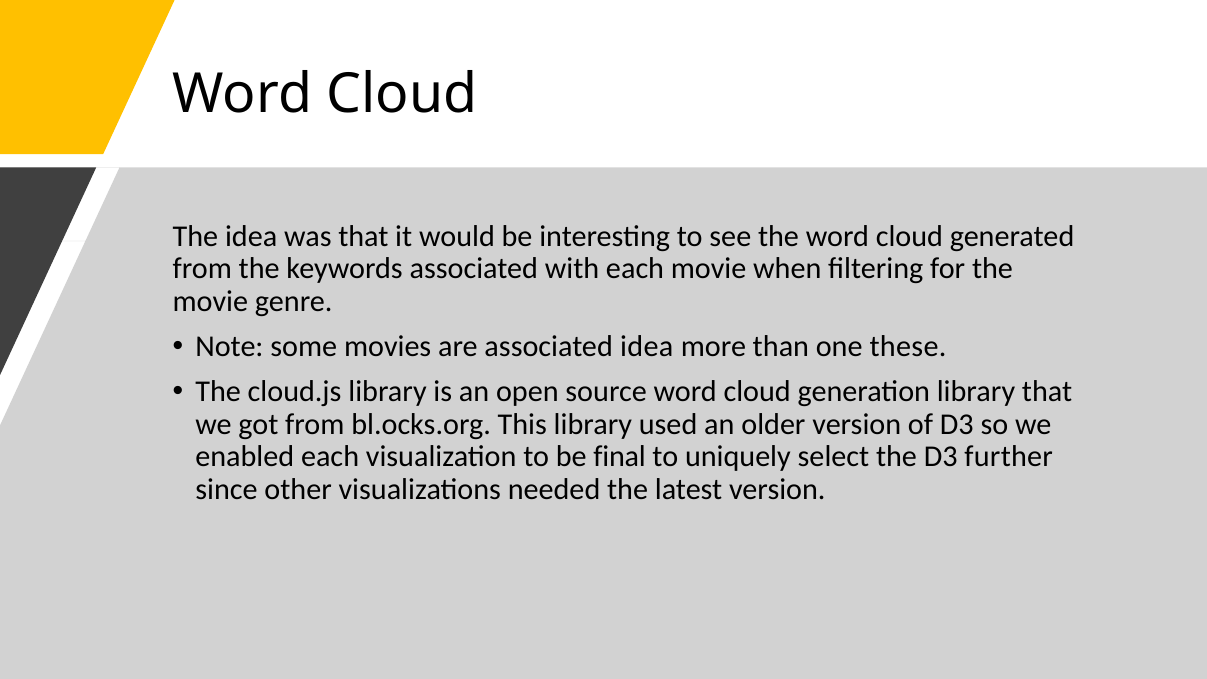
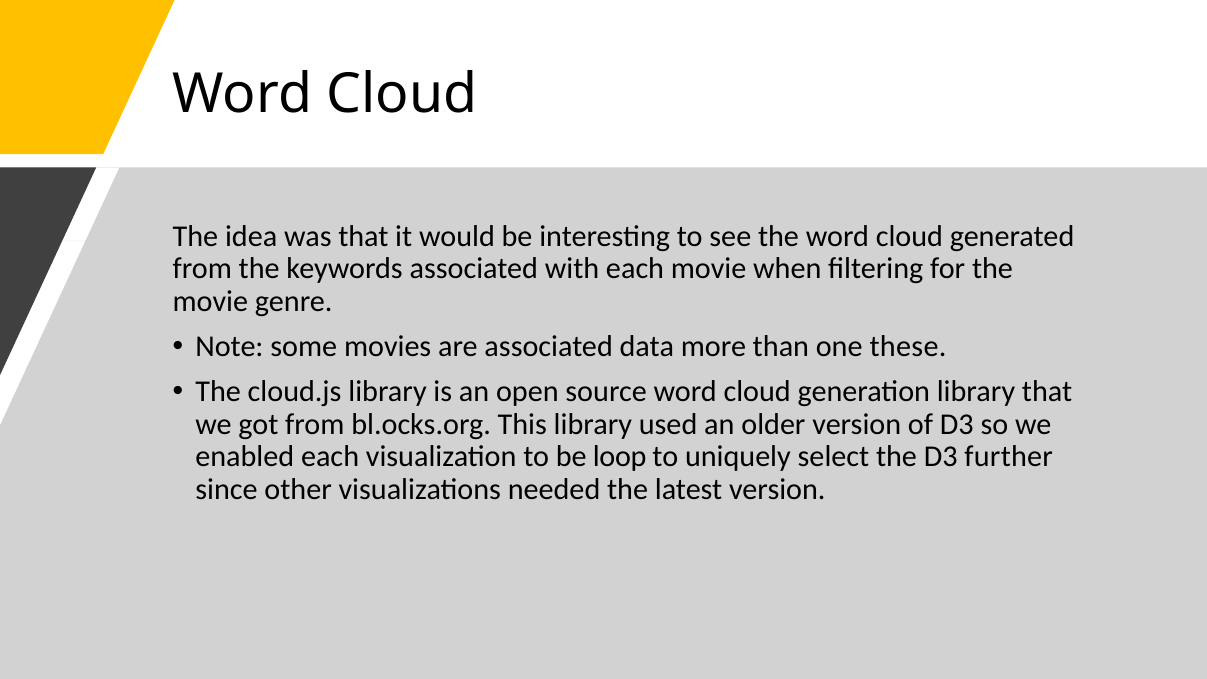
associated idea: idea -> data (647, 346)
final: final -> loop (620, 457)
